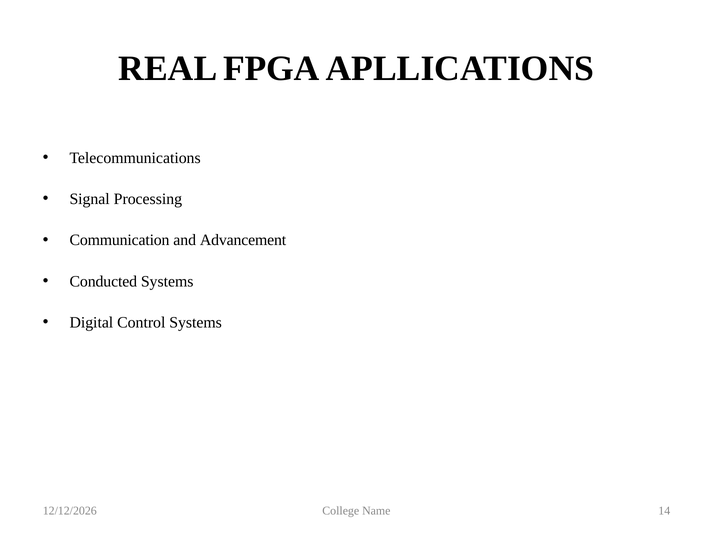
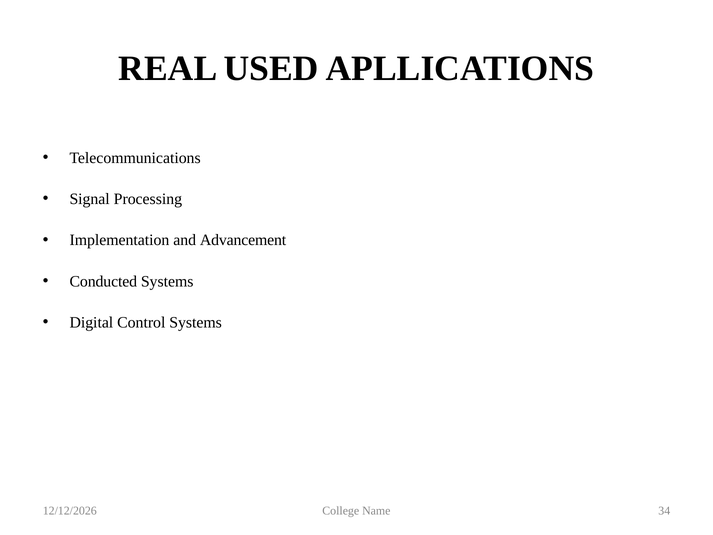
FPGA: FPGA -> USED (271, 68)
Communication: Communication -> Implementation (119, 240)
14: 14 -> 34 (664, 511)
